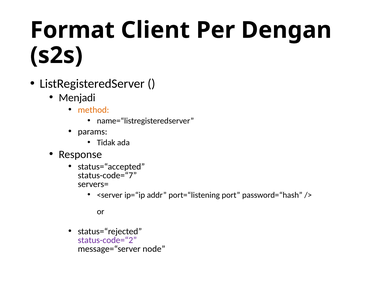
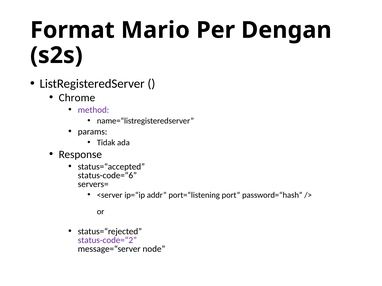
Client: Client -> Mario (155, 30)
Menjadi: Menjadi -> Chrome (77, 98)
method colour: orange -> purple (93, 110)
status-code=“7: status-code=“7 -> status-code=“6 (107, 176)
